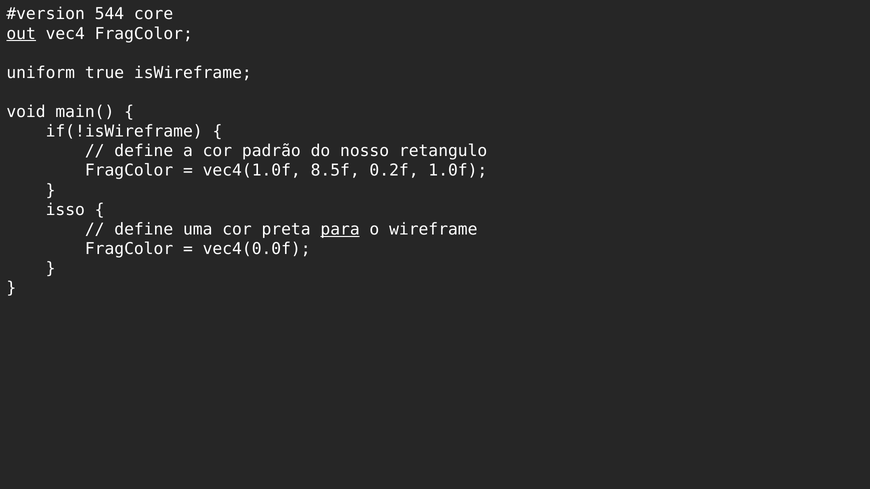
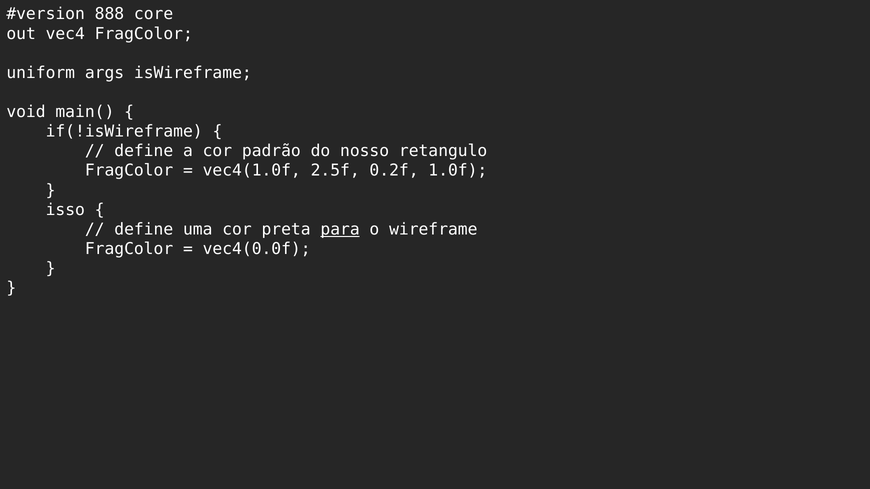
544: 544 -> 888 (109, 14)
out underline: present -> none (21, 34)
true: true -> args (105, 73)
8.5f: 8.5f -> 2.5f (335, 171)
